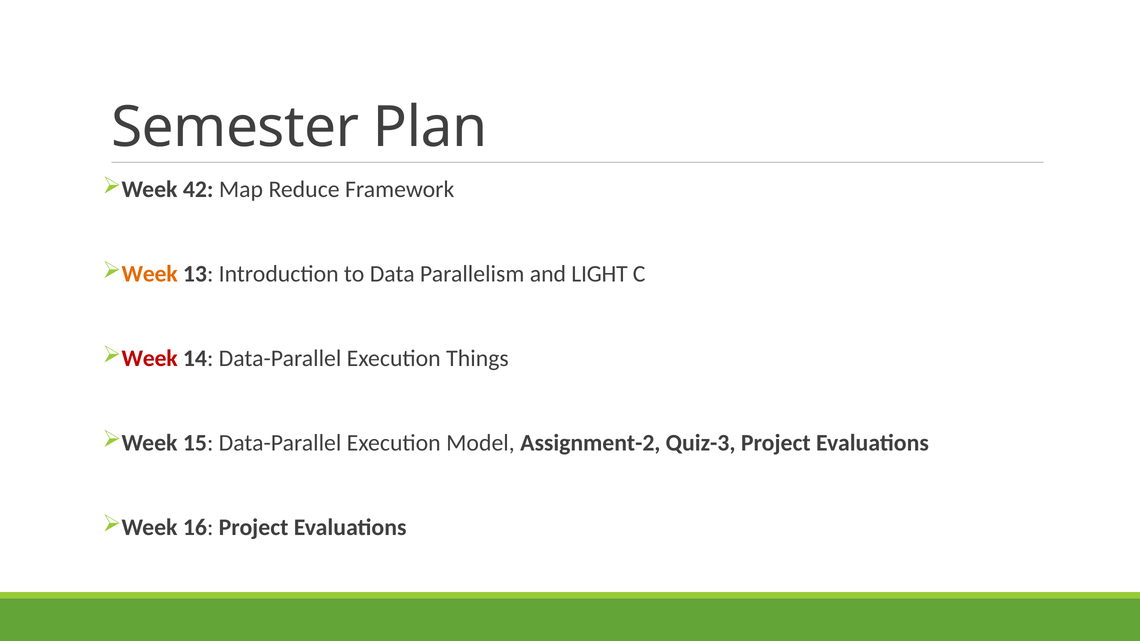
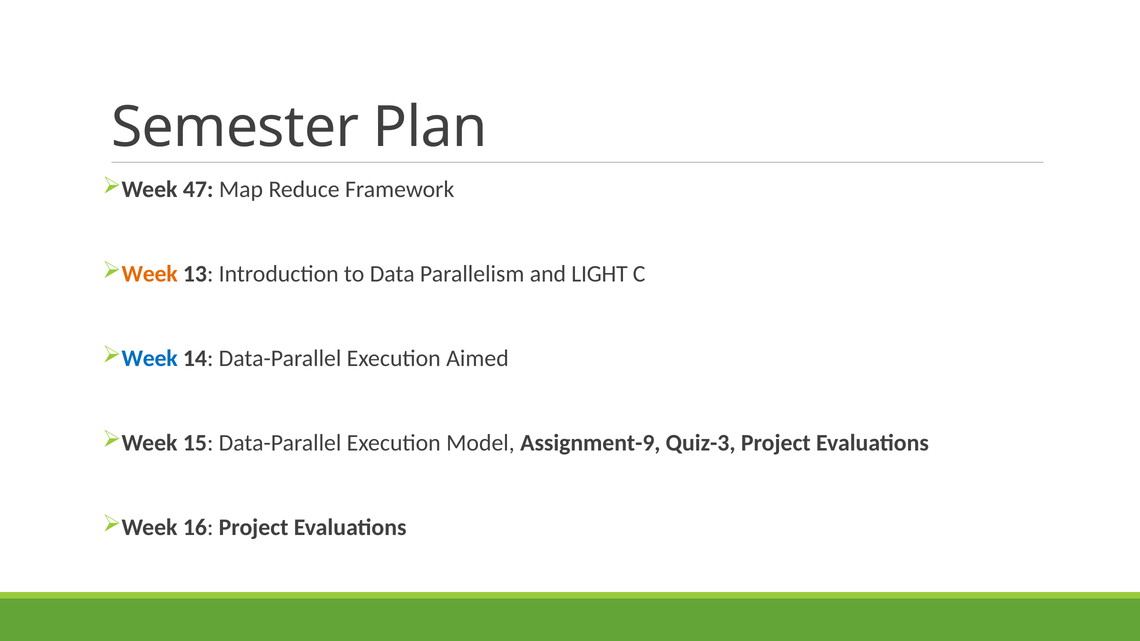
42: 42 -> 47 (198, 190)
Week colour: red -> blue (150, 359)
Things: Things -> Aimed (477, 359)
Assignment-2: Assignment-2 -> Assignment-9 (590, 443)
